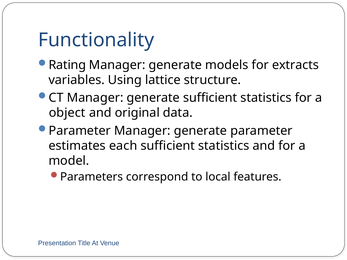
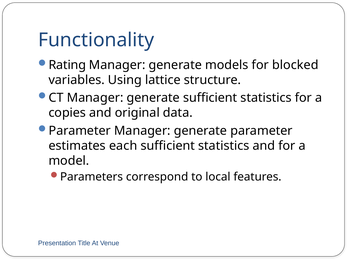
extracts: extracts -> blocked (295, 65)
object: object -> copies (67, 113)
